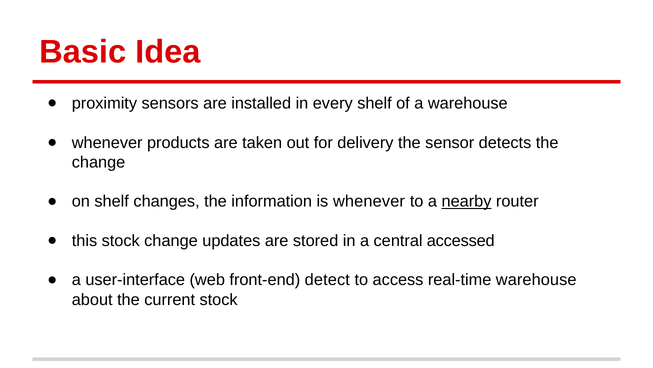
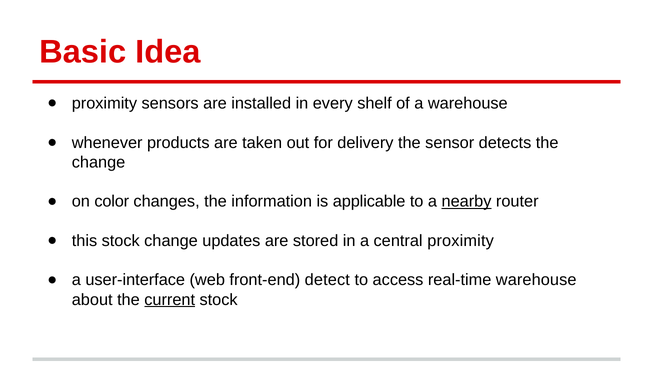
on shelf: shelf -> color (112, 201)
is whenever: whenever -> applicable (369, 201)
central accessed: accessed -> proximity (461, 240)
current underline: none -> present (170, 299)
